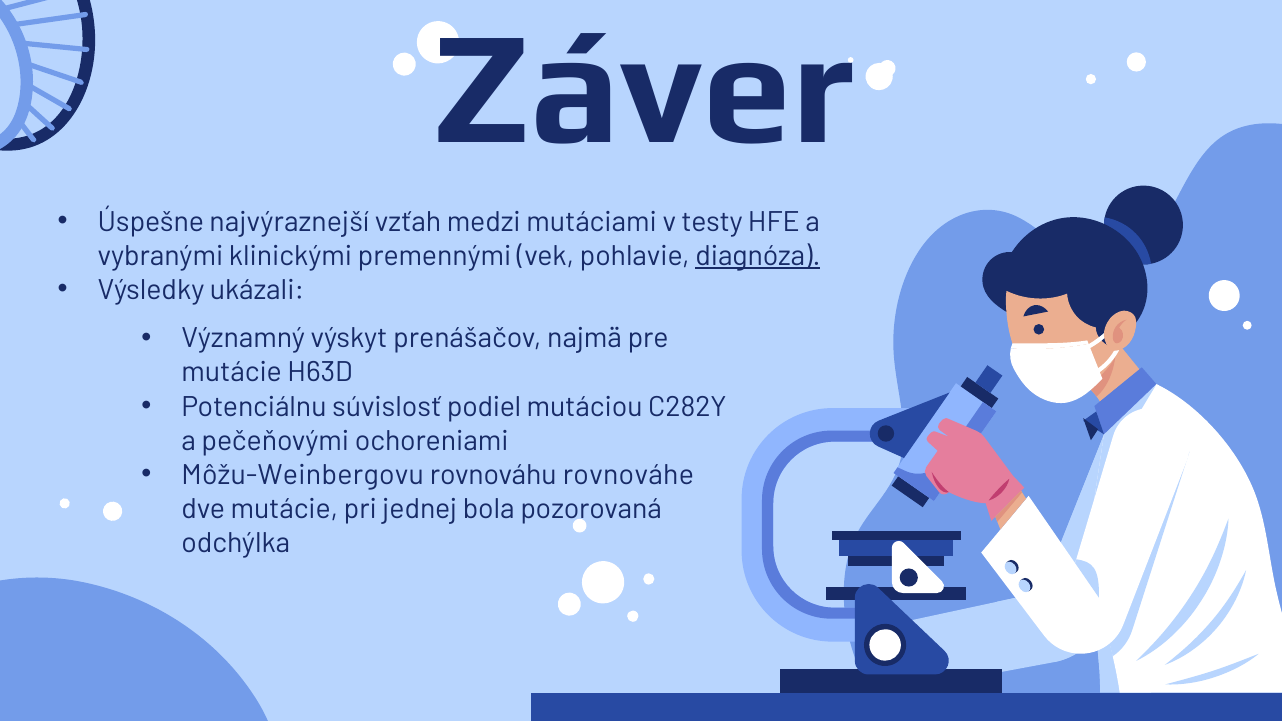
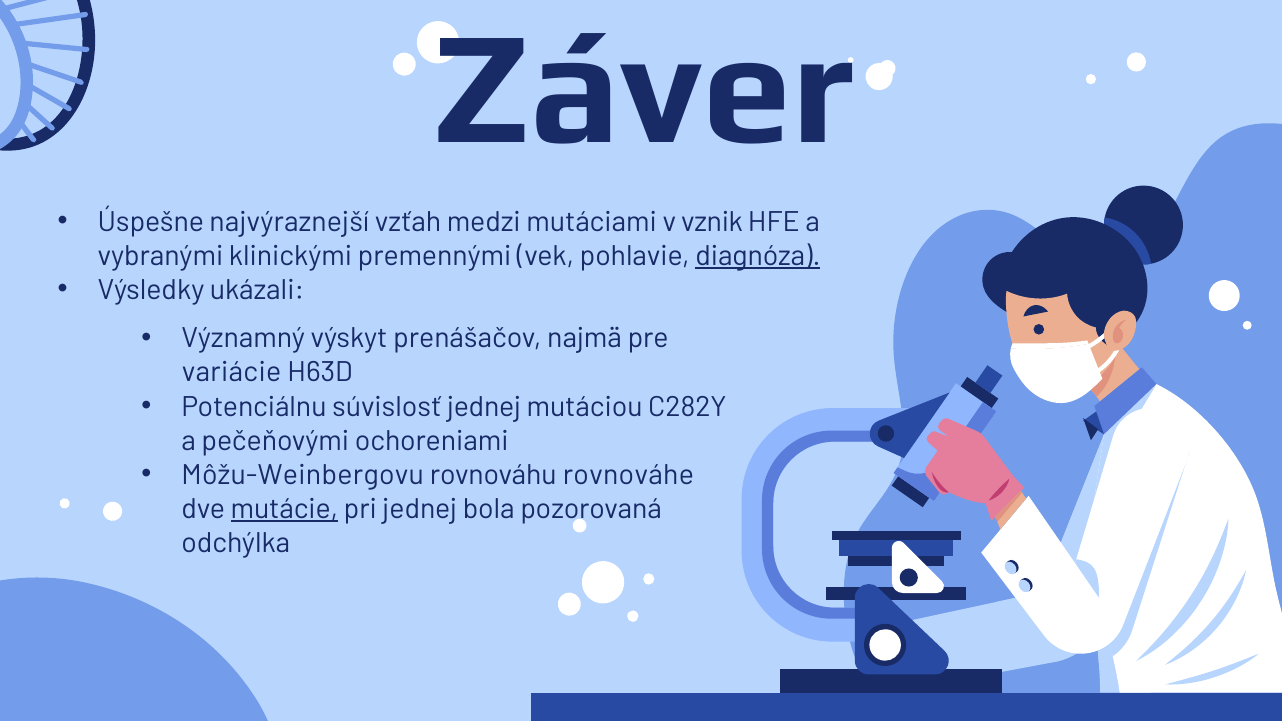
testy: testy -> vznik (712, 222)
mutácie: mutácie -> variácie (232, 373)
súvislosť podiel: podiel -> jednej (484, 407)
mutácie underline: none -> present (284, 509)
